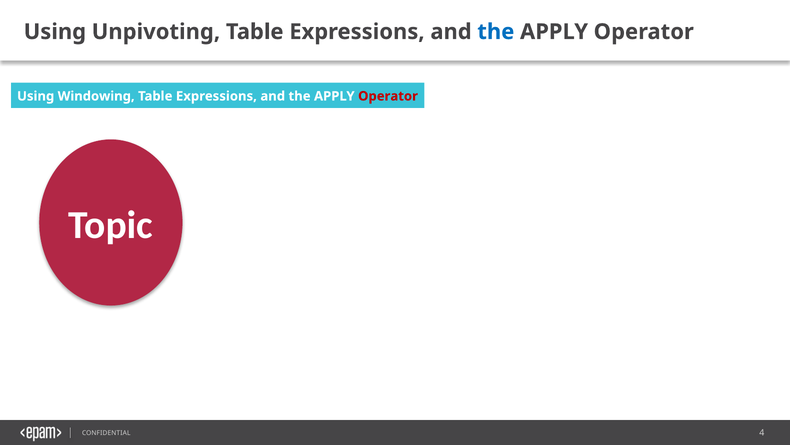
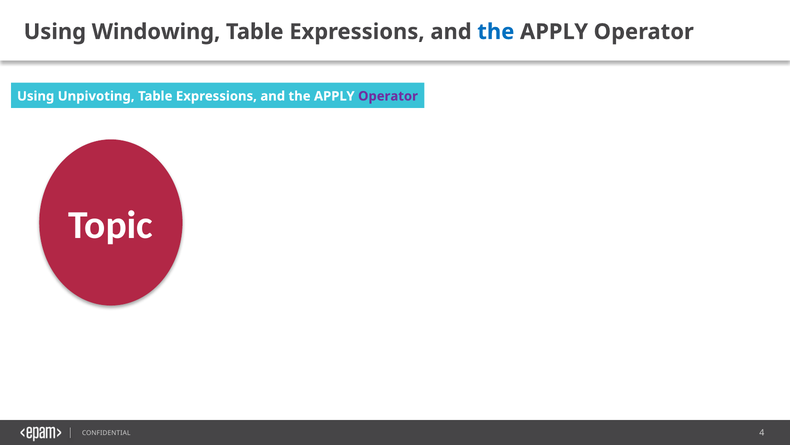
Unpivoting: Unpivoting -> Windowing (156, 32)
Windowing: Windowing -> Unpivoting (96, 96)
Operator colour: red -> purple (388, 96)
